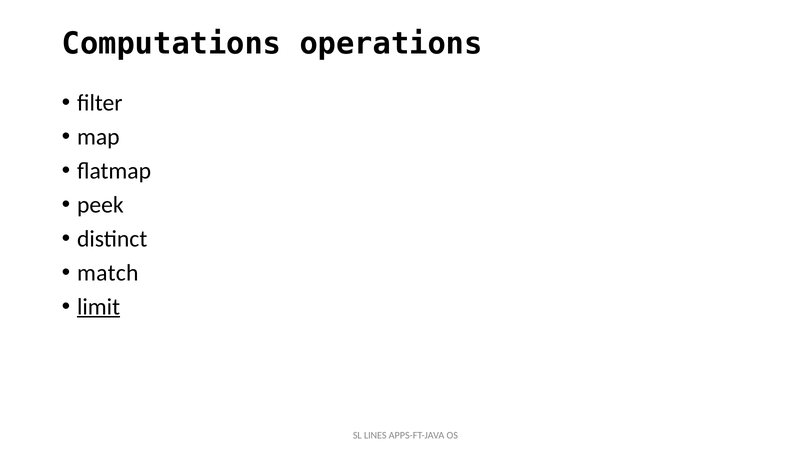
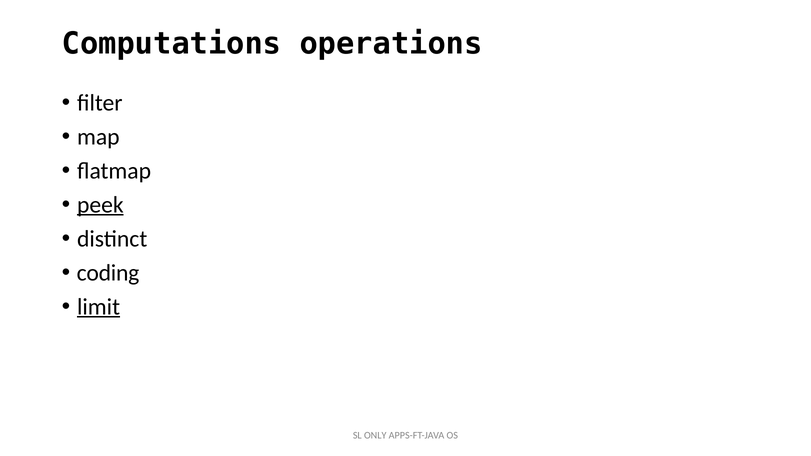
peek underline: none -> present (100, 205)
match: match -> coding (108, 273)
LINES: LINES -> ONLY (375, 436)
